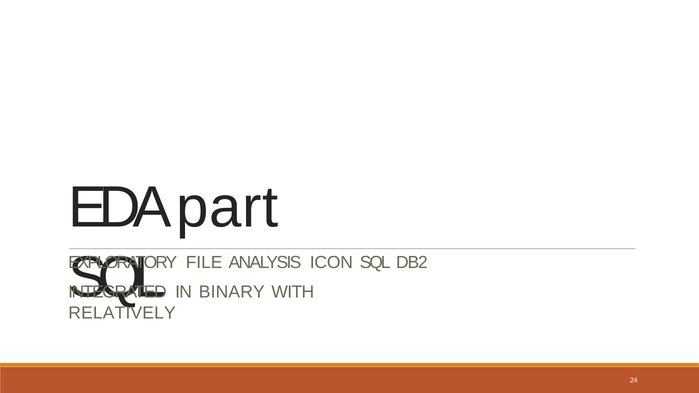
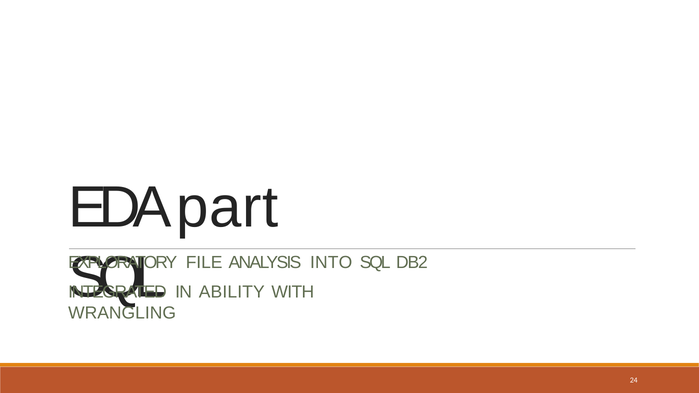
ICON: ICON -> INTO (331, 263)
BINARY: BINARY -> ABILITY (232, 292)
RELATIVELY: RELATIVELY -> WRANGLING (122, 313)
